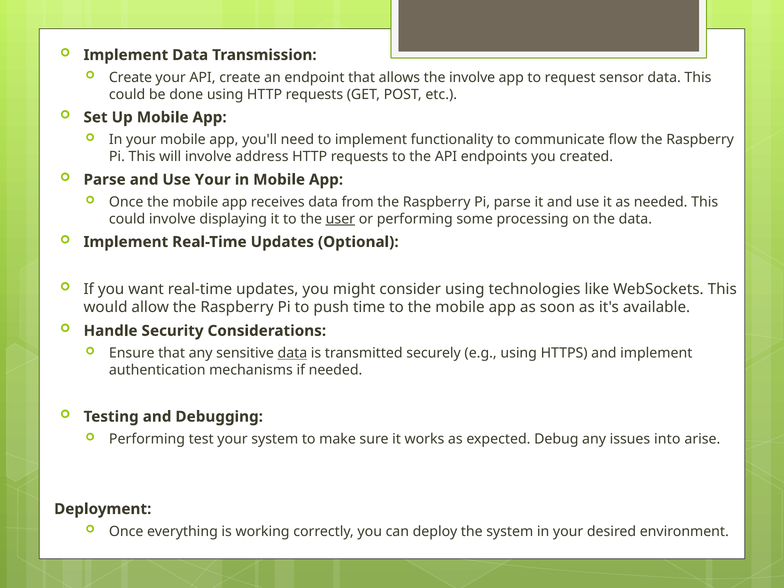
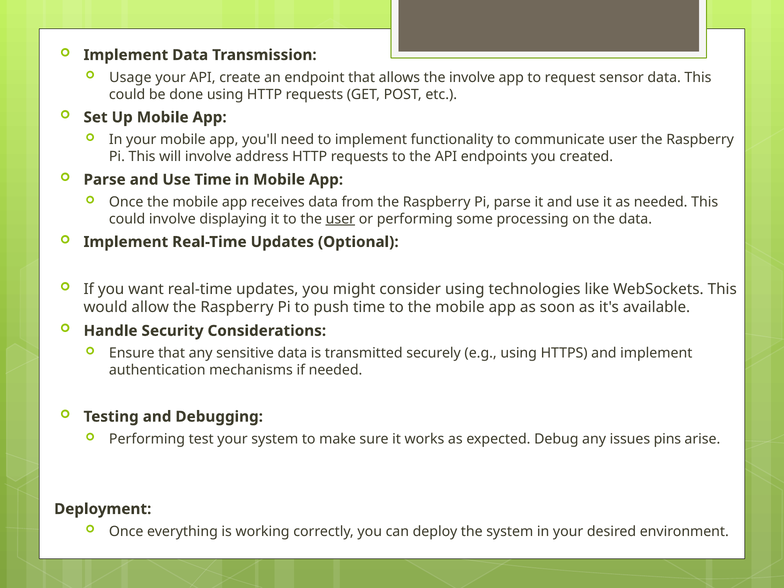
Create: Create -> Usage (130, 77)
communicate flow: flow -> user (623, 140)
Use Your: Your -> Time (213, 180)
data underline: present -> none (292, 353)
into: into -> pins (667, 439)
